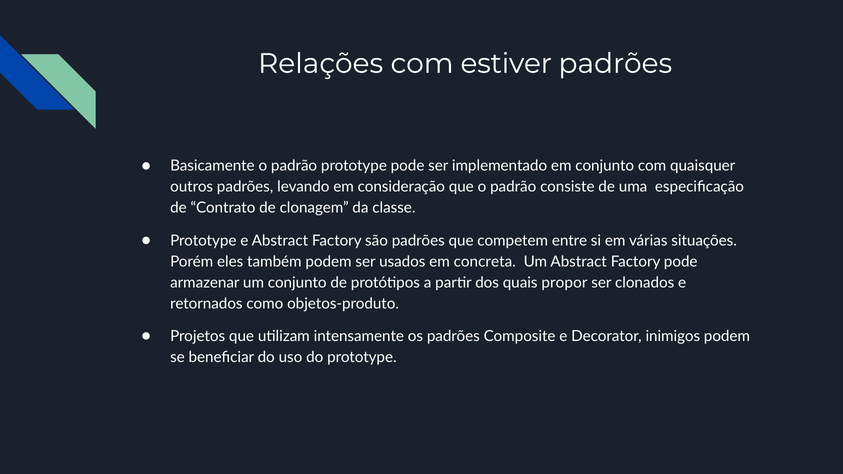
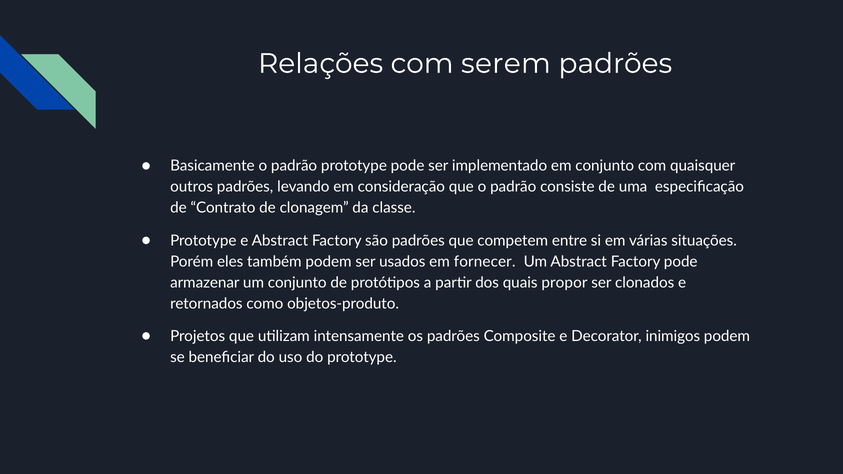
estiver: estiver -> serem (506, 64)
concreta: concreta -> fornecer (485, 262)
